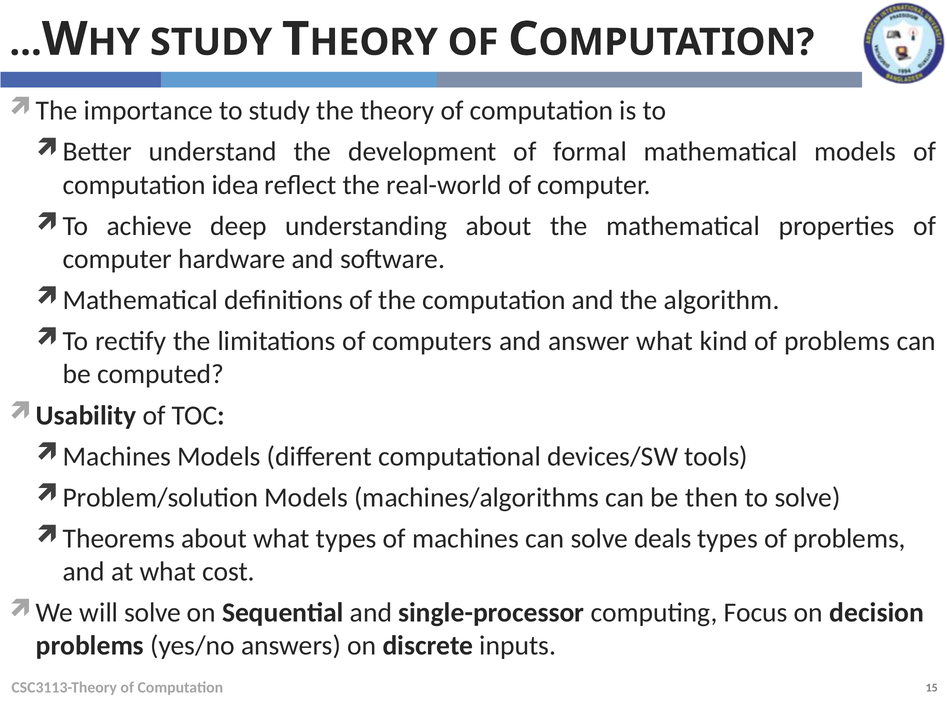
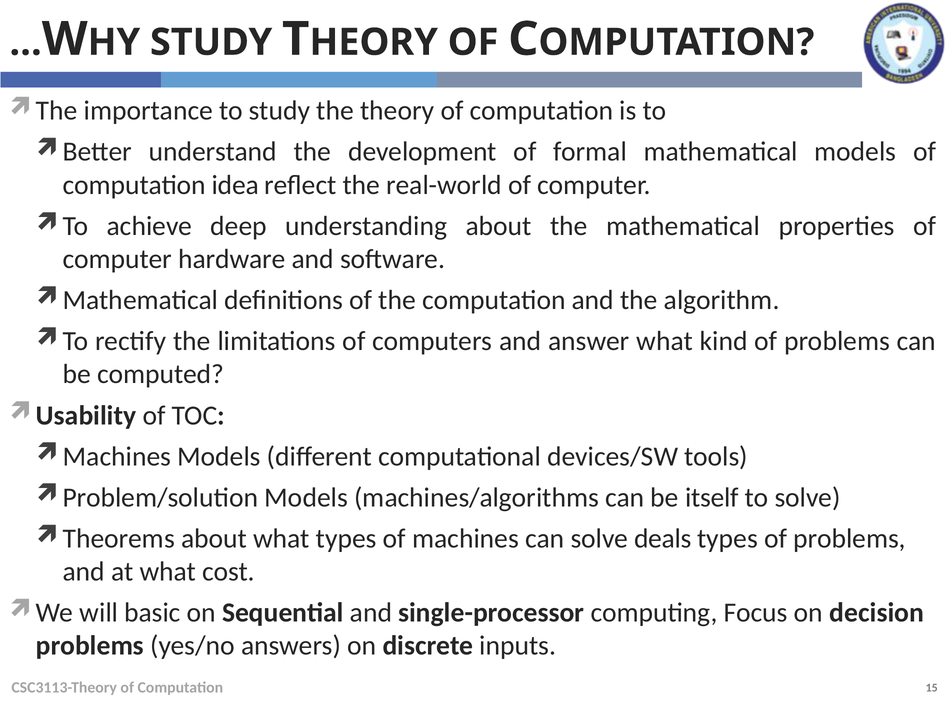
then: then -> itself (712, 498)
will solve: solve -> basic (153, 613)
